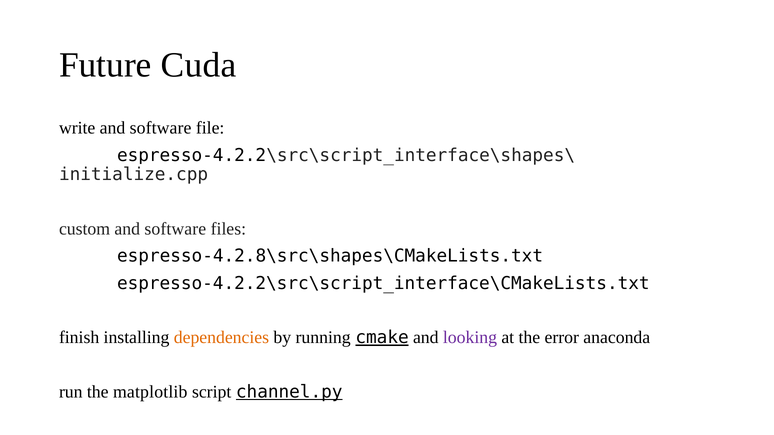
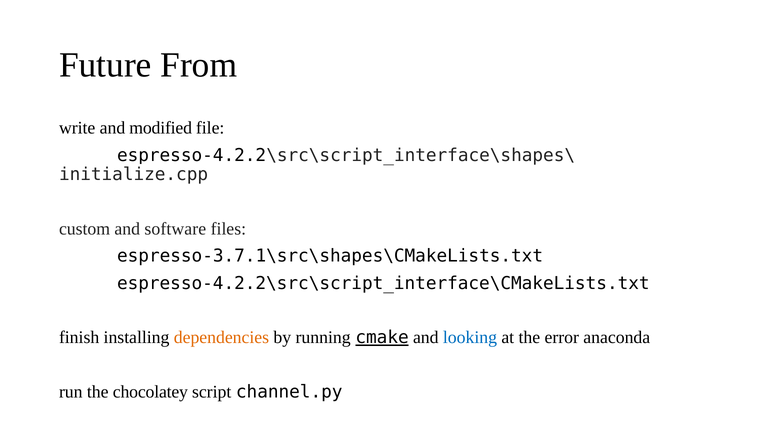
Cuda: Cuda -> From (199, 65)
write and software: software -> modified (161, 128)
espresso-4.2.8\src\shapes\CMakeLists.txt: espresso-4.2.8\src\shapes\CMakeLists.txt -> espresso-3.7.1\src\shapes\CMakeLists.txt (330, 256)
looking colour: purple -> blue (470, 338)
matplotlib: matplotlib -> chocolatey (150, 392)
channel.py underline: present -> none (289, 392)
